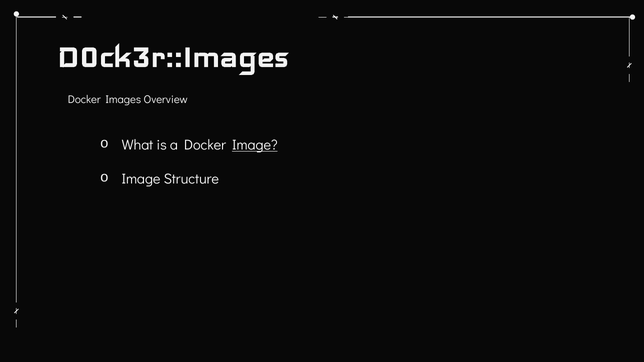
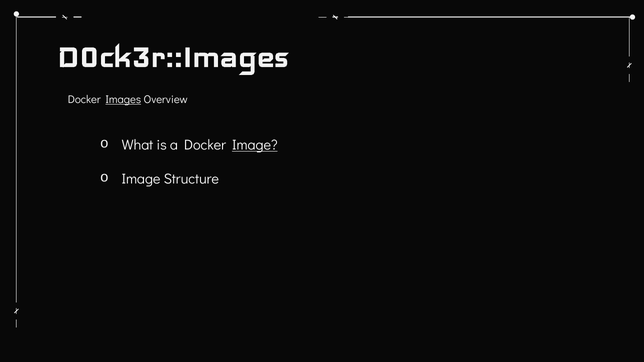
Images underline: none -> present (123, 100)
